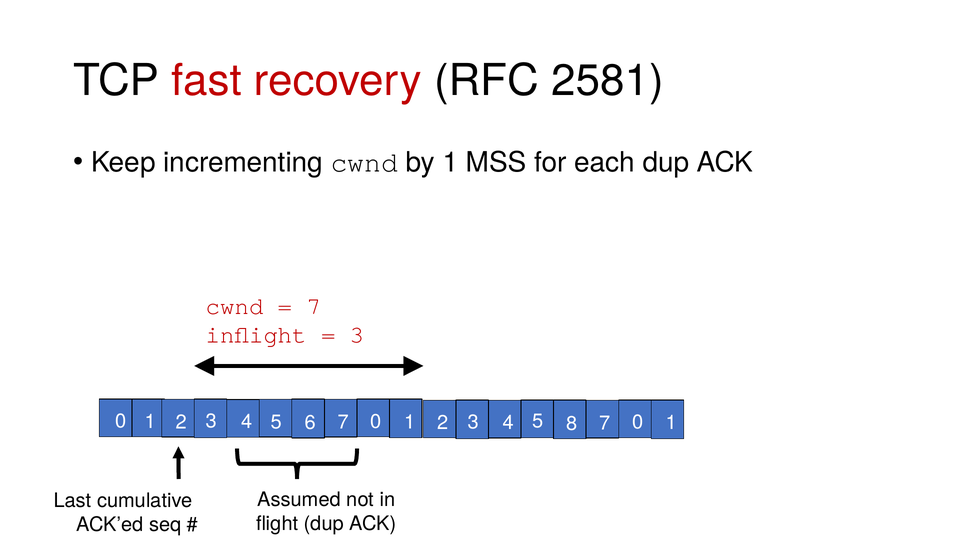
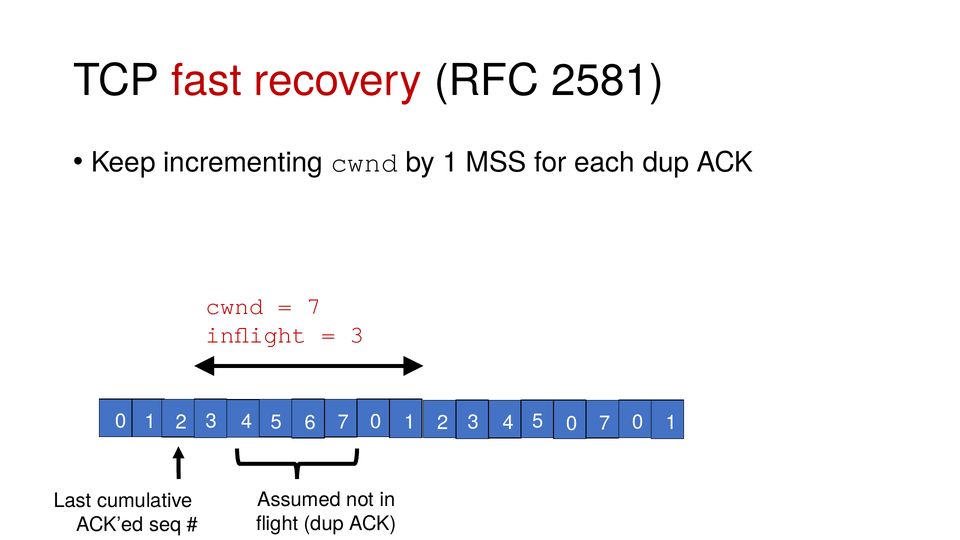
4 8: 8 -> 0 (572, 423)
